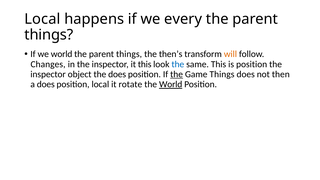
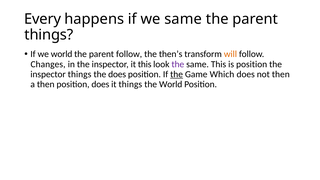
Local: Local -> Every (43, 19)
we every: every -> same (183, 19)
things: things -> follow (129, 54)
the colour: blue -> purple (178, 64)
inspector object: object -> things (80, 74)
Game Things: Things -> Which (222, 74)
a does: does -> then (46, 84)
position local: local -> does (100, 84)
it rotate: rotate -> things (130, 84)
World underline: present -> none (171, 84)
